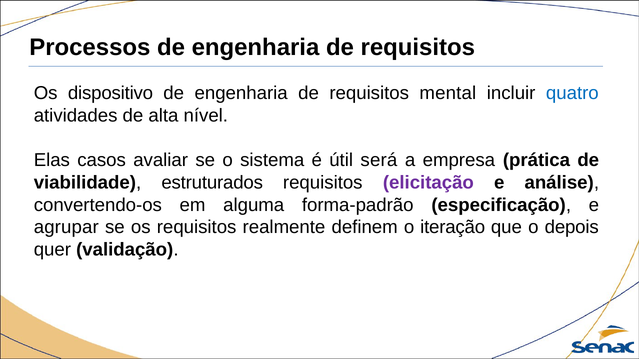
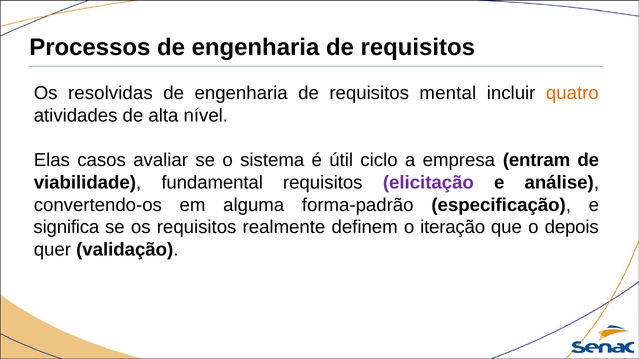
dispositivo: dispositivo -> resolvidas (110, 93)
quatro colour: blue -> orange (572, 93)
será: será -> ciclo (379, 160)
prática: prática -> entram (537, 160)
estruturados: estruturados -> fundamental (212, 183)
agrupar: agrupar -> significa (66, 227)
